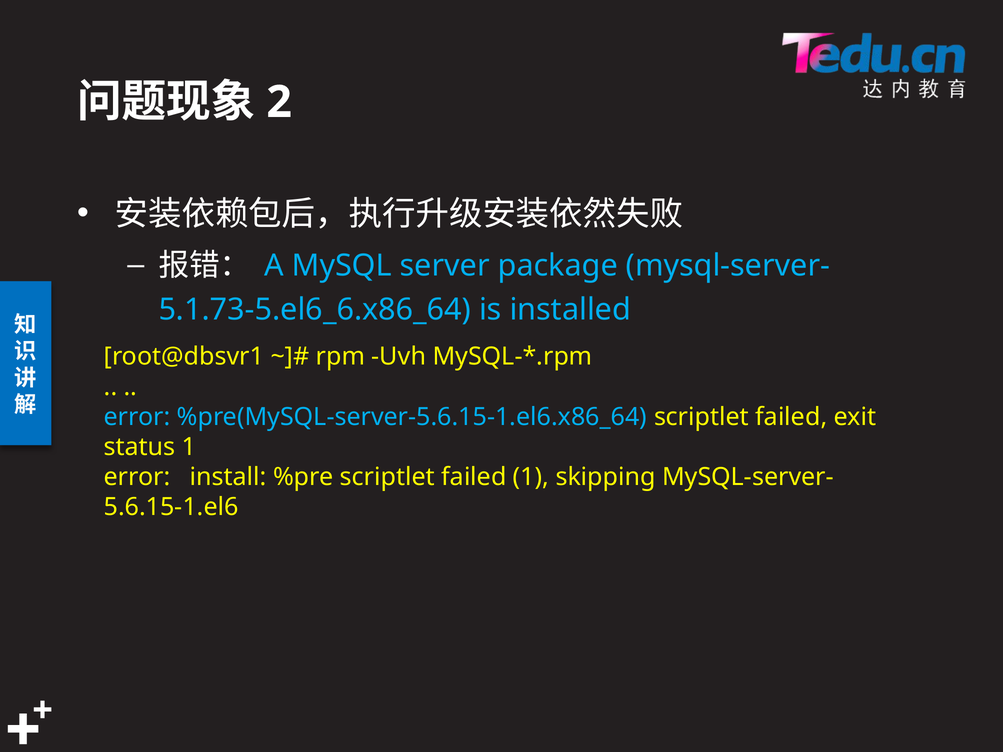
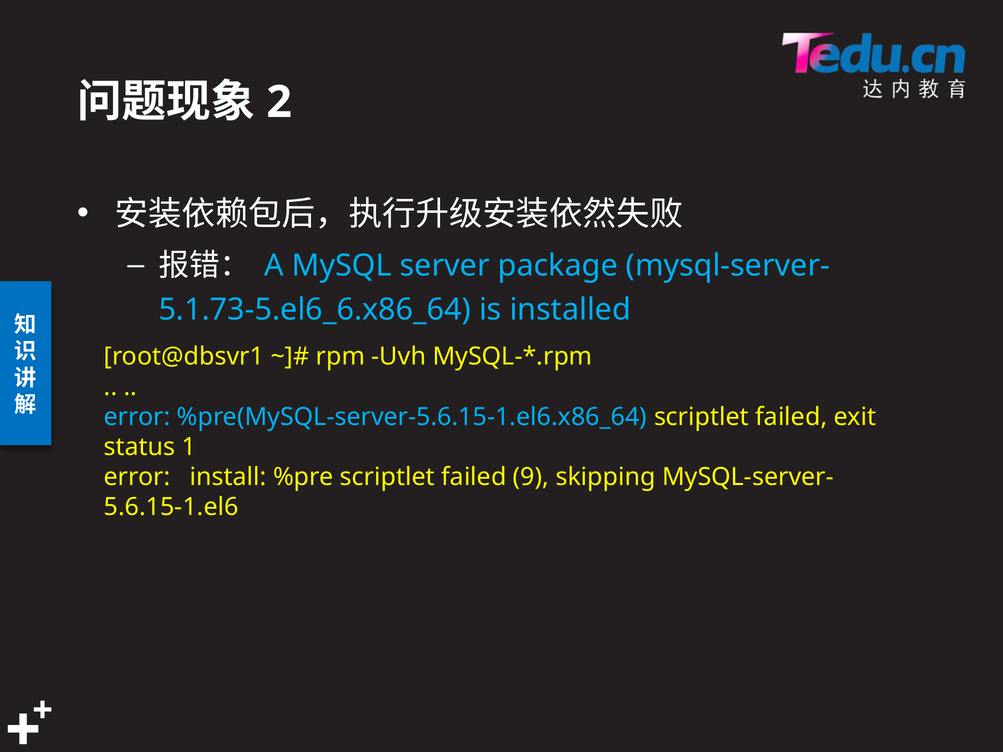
failed 1: 1 -> 9 (531, 477)
